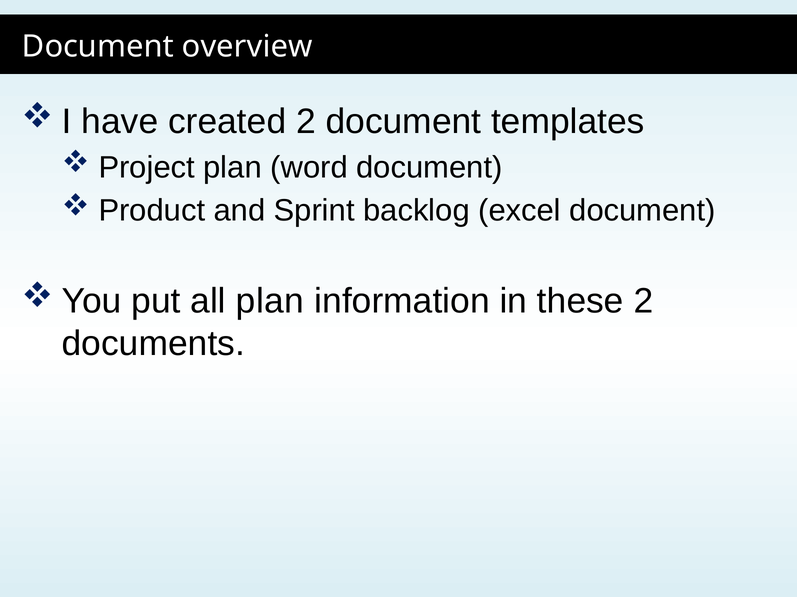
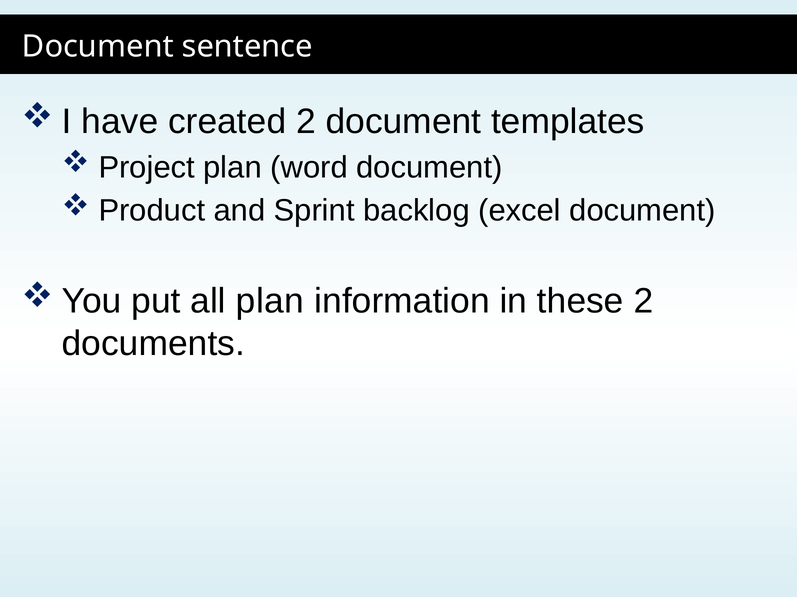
overview: overview -> sentence (247, 47)
